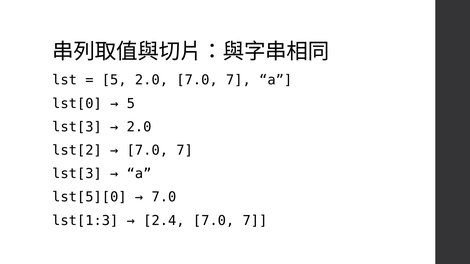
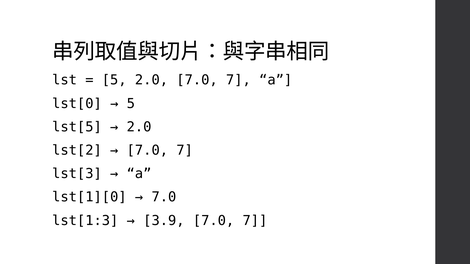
lst[3: lst[3 -> lst[5 (77, 127)
lst[5][0: lst[5][0 -> lst[1][0 (89, 197)
2.4: 2.4 -> 3.9 (164, 221)
